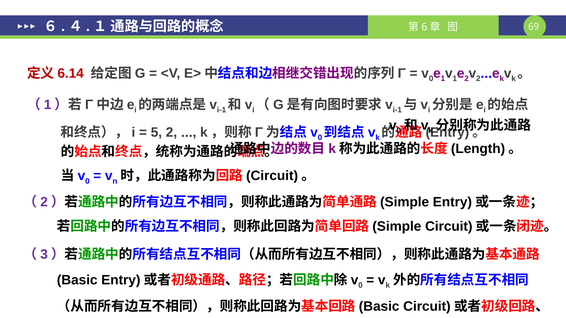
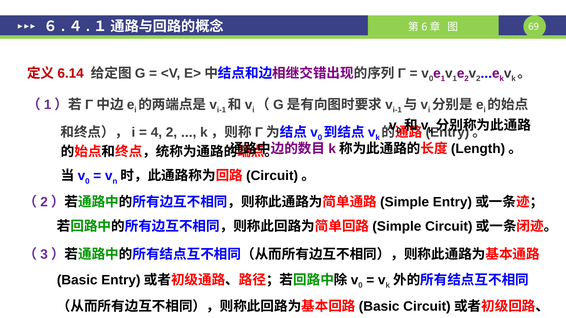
5: 5 -> 4 (156, 132)
